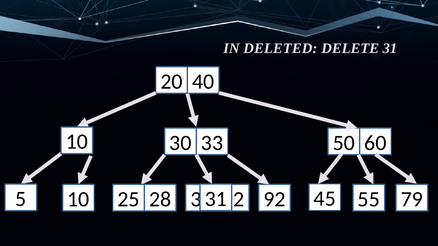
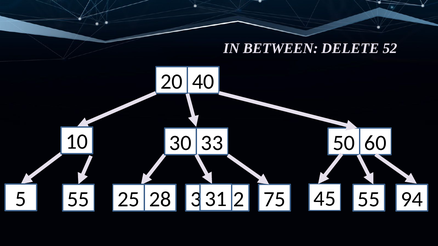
DELETED: DELETED -> BETWEEN (281, 48)
DELETE 31: 31 -> 52 (390, 48)
5 10: 10 -> 55 (78, 199)
92: 92 -> 75 (274, 199)
79: 79 -> 94 (412, 199)
